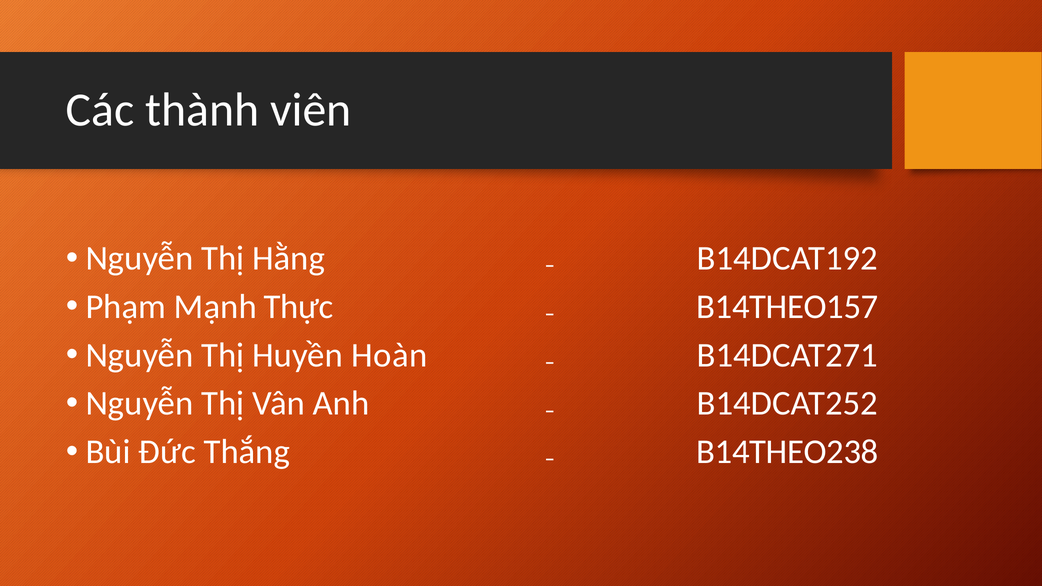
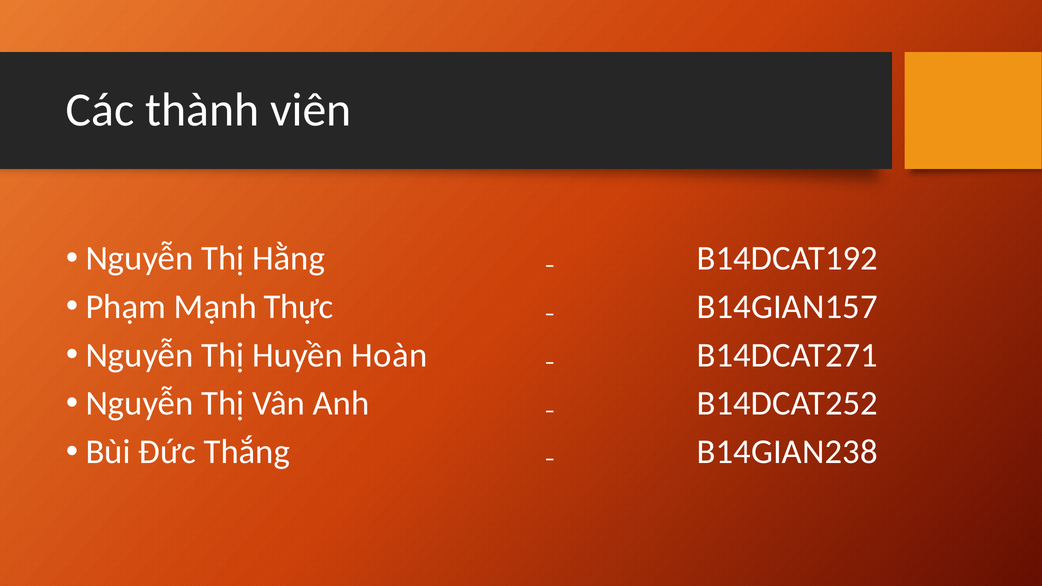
B14THEO157: B14THEO157 -> B14GIAN157 (787, 307)
B14THEO238: B14THEO238 -> B14GIAN238 (787, 452)
